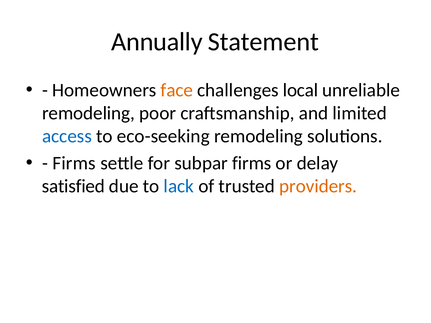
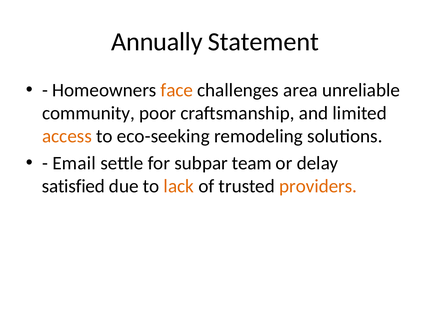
local: local -> area (300, 90)
remodeling: remodeling -> community (88, 113)
access colour: blue -> orange (67, 136)
Firms: Firms -> Email (74, 163)
subpar firms: firms -> team (252, 163)
lack colour: blue -> orange (179, 186)
